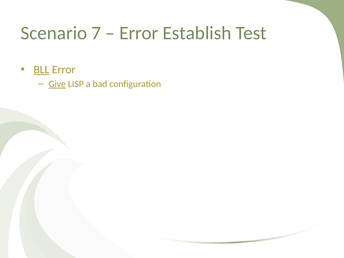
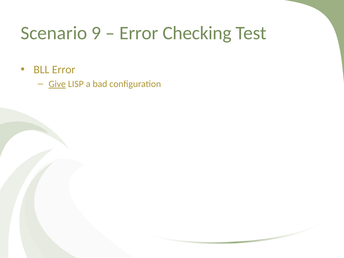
7: 7 -> 9 (96, 33)
Establish: Establish -> Checking (197, 33)
BLL underline: present -> none (41, 70)
